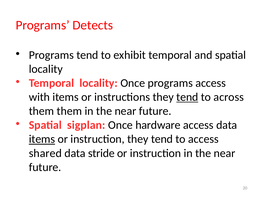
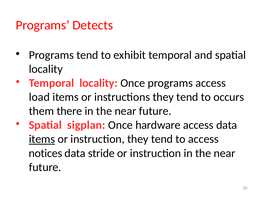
with: with -> load (39, 97)
tend underline: present -> none (187, 97)
across: across -> occurs (229, 97)
them them: them -> there (69, 111)
shared: shared -> notices (45, 153)
